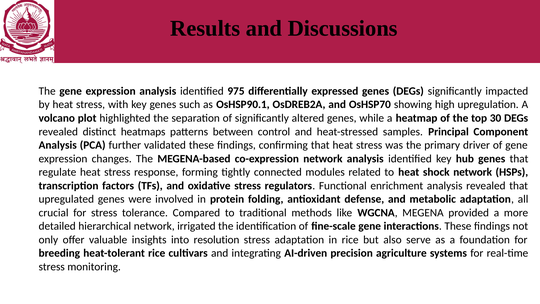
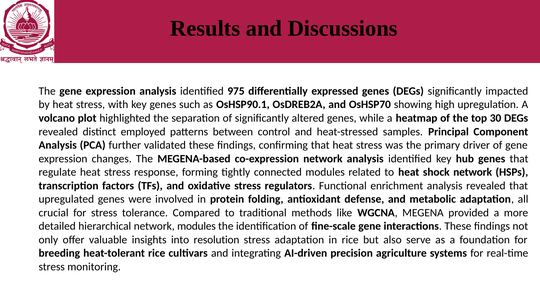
heatmaps: heatmaps -> employed (143, 132)
network irrigated: irrigated -> modules (196, 226)
